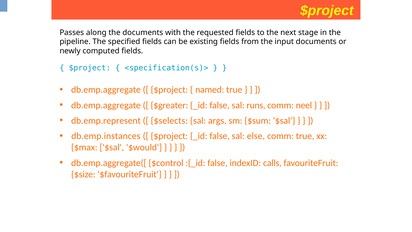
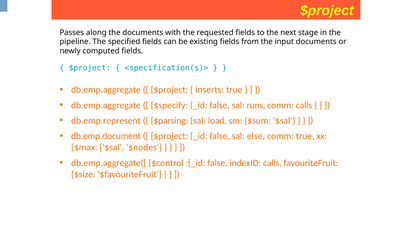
named: named -> inserts (210, 90)
$greater: $greater -> $specify (169, 105)
comm neel: neel -> calls (304, 105)
$selects: $selects -> $parsing (169, 121)
args: args -> load (217, 121)
db.emp.instances: db.emp.instances -> db.emp.document (106, 136)
$would: $would -> $nodes (144, 147)
